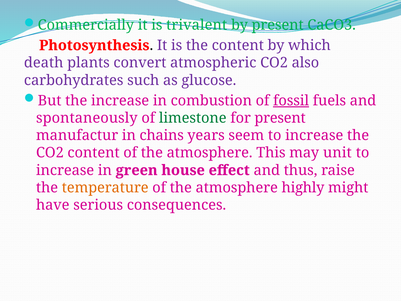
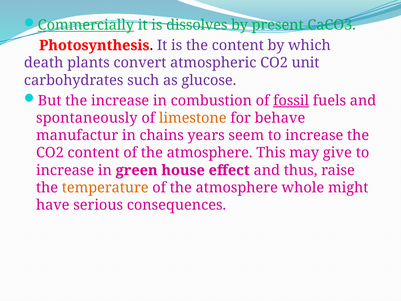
Commercially underline: none -> present (86, 25)
trivalent: trivalent -> dissolves (197, 25)
also: also -> unit (305, 63)
limestone colour: green -> orange (193, 118)
for present: present -> behave (280, 118)
unit: unit -> give (337, 153)
highly: highly -> whole (303, 188)
